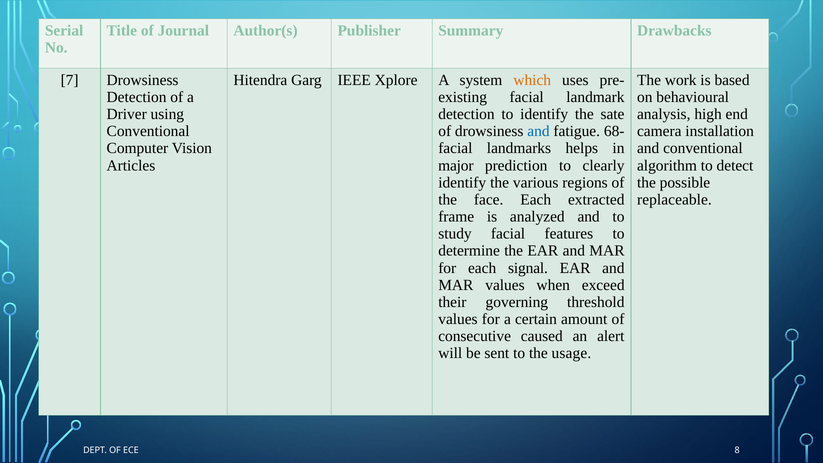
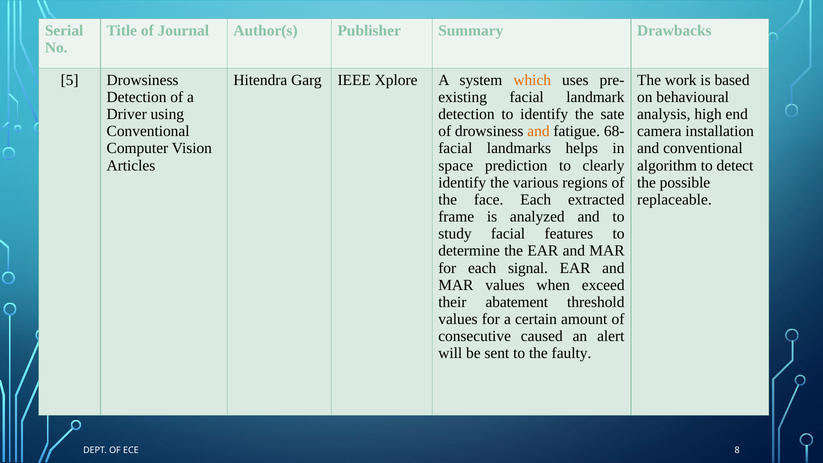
7: 7 -> 5 (70, 80)
and colour: blue -> orange (538, 131)
major: major -> space (456, 165)
governing: governing -> abatement (517, 302)
usage: usage -> faulty (572, 353)
